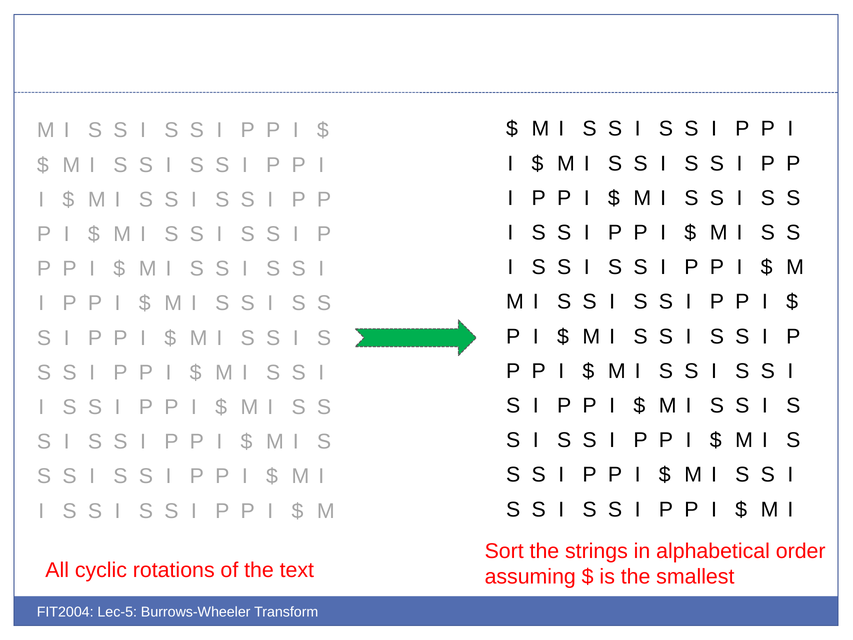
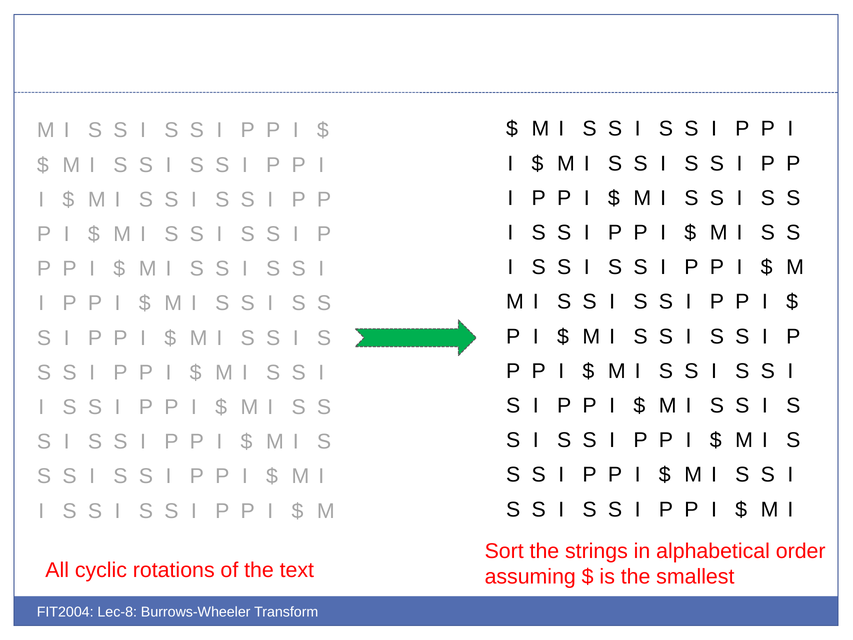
Lec-5: Lec-5 -> Lec-8 (117, 612)
